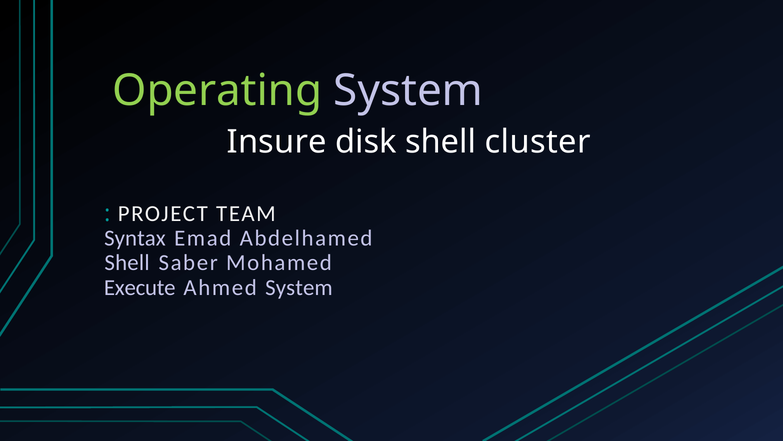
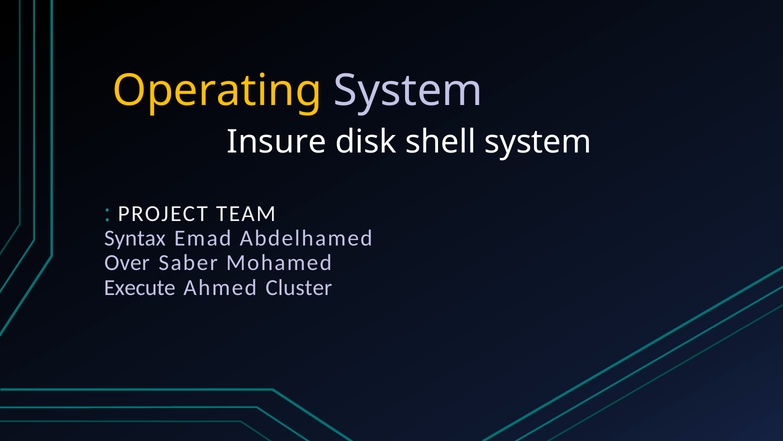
Operating colour: light green -> yellow (217, 90)
shell cluster: cluster -> system (538, 142)
Shell: Shell -> Over (127, 263)
Ahmed System: System -> Cluster (299, 287)
